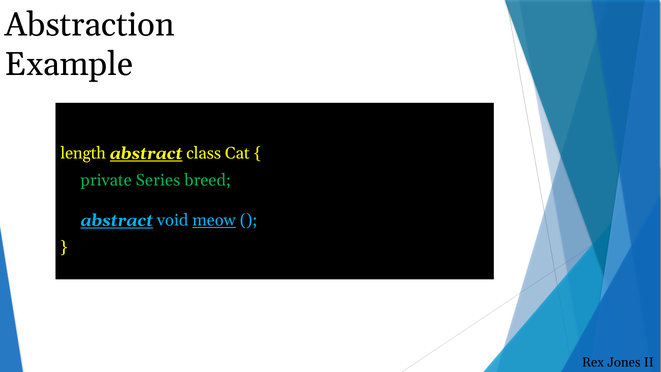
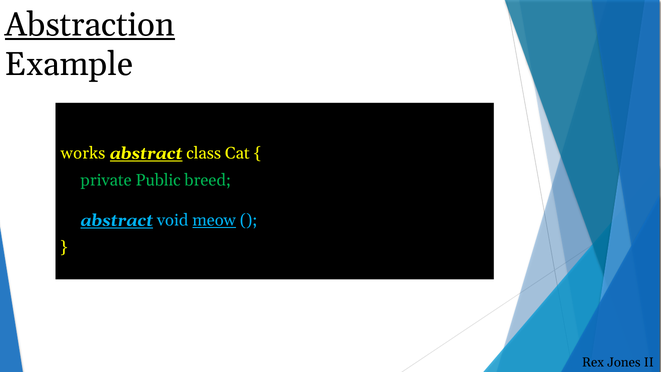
Abstraction underline: none -> present (90, 25)
length: length -> works (83, 153)
Series: Series -> Public (158, 180)
